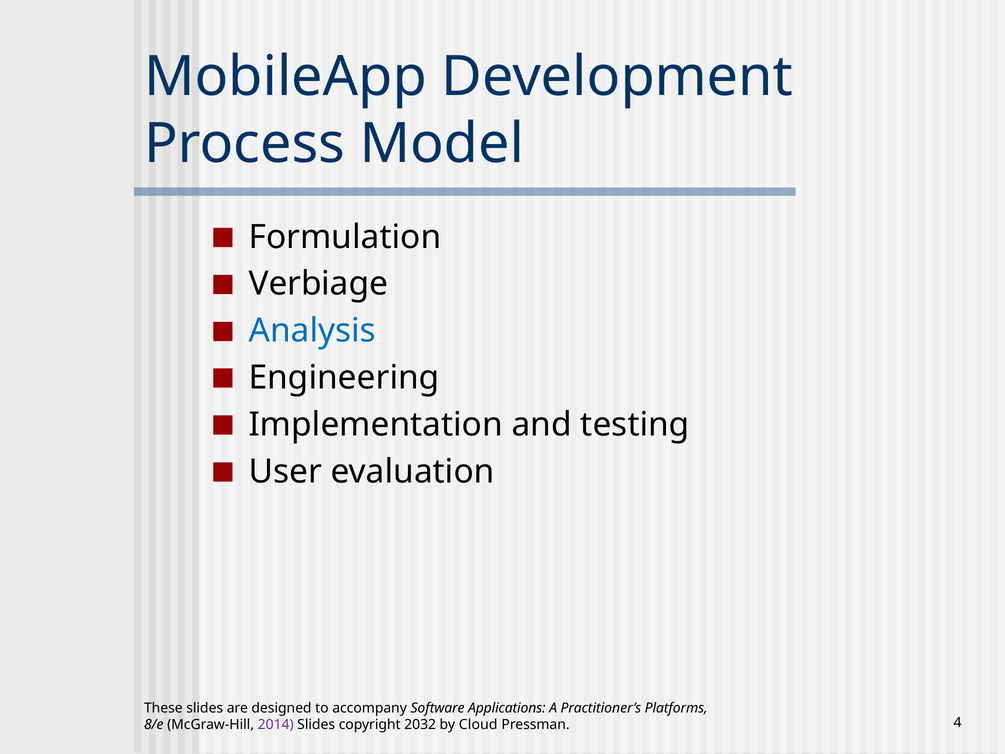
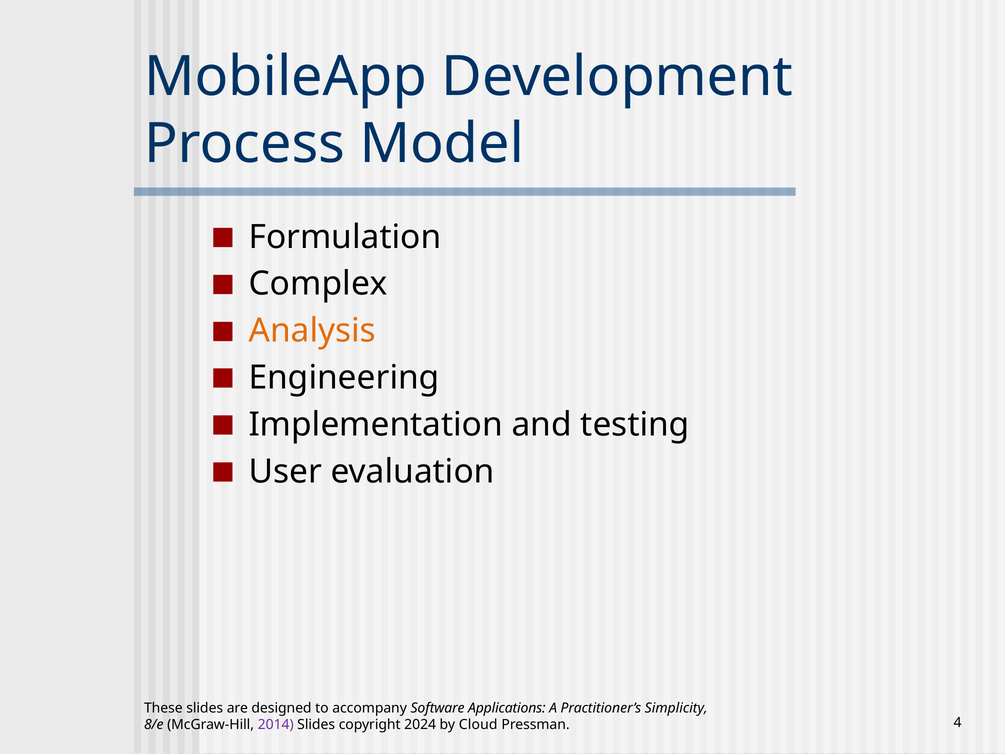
Verbiage: Verbiage -> Complex (318, 284)
Analysis colour: blue -> orange (312, 331)
Platforms: Platforms -> Simplicity (676, 708)
2032: 2032 -> 2024 (420, 725)
